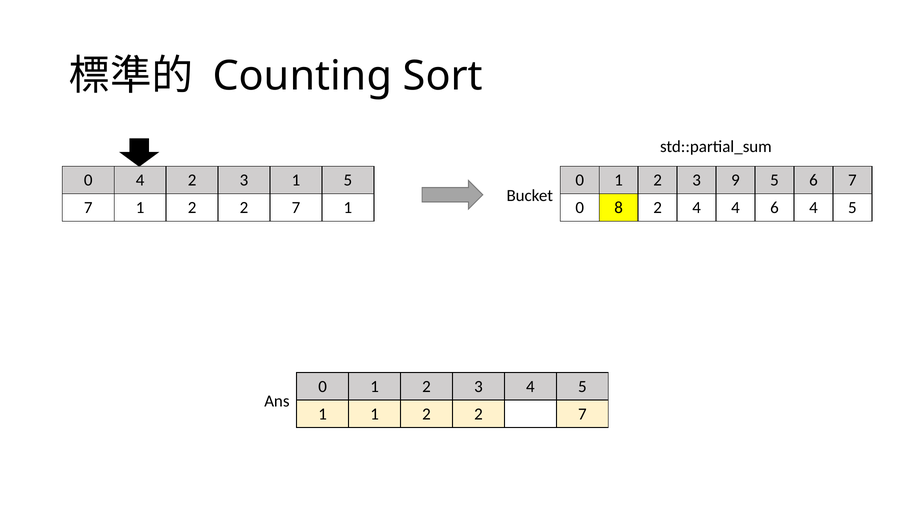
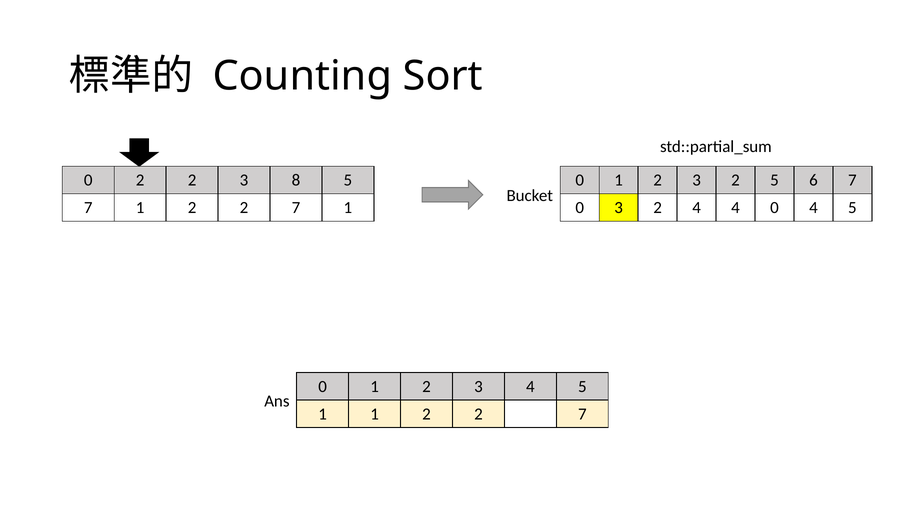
0 4: 4 -> 2 (140, 180)
3 1: 1 -> 8 (296, 180)
2 3 9: 9 -> 2 (736, 180)
0 8: 8 -> 3 (619, 208)
4 6: 6 -> 0 (774, 208)
